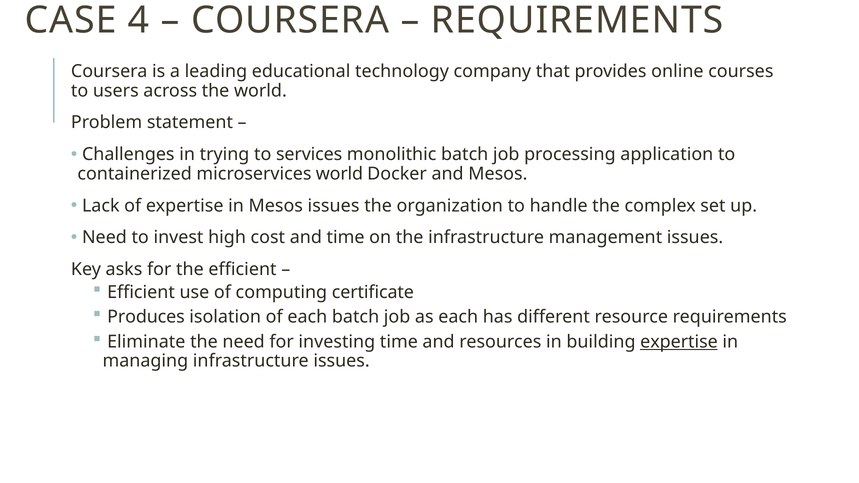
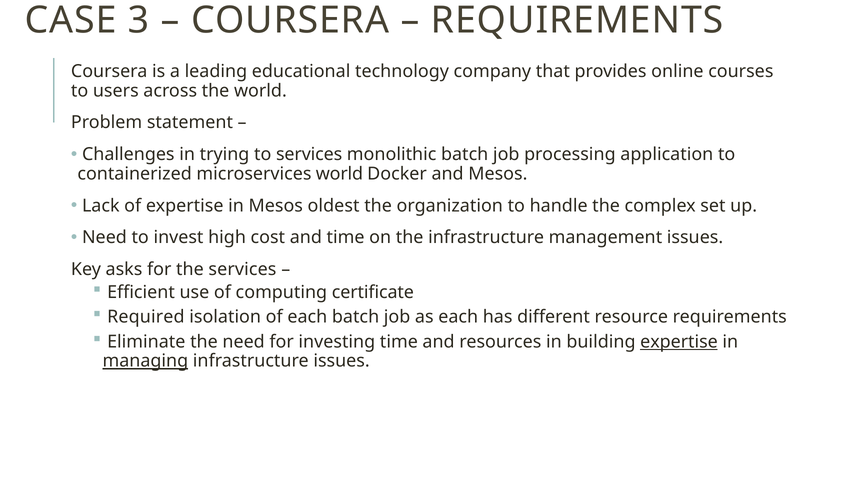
4: 4 -> 3 (139, 20)
Mesos issues: issues -> oldest (334, 206)
the efficient: efficient -> services (242, 269)
Produces: Produces -> Required (146, 317)
managing underline: none -> present (145, 361)
